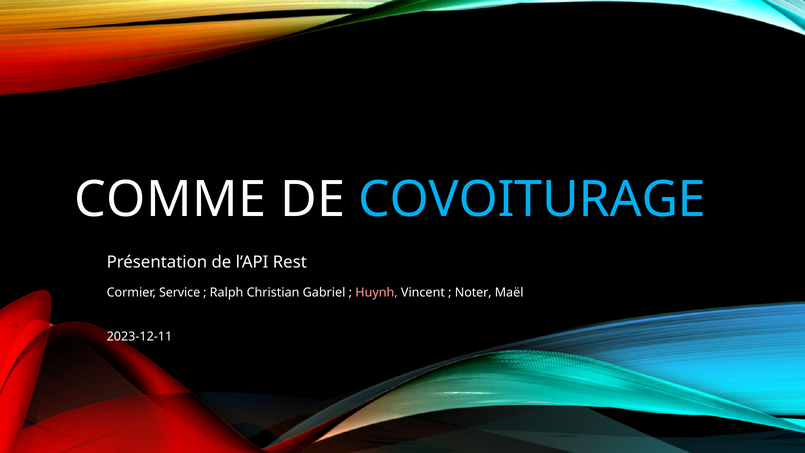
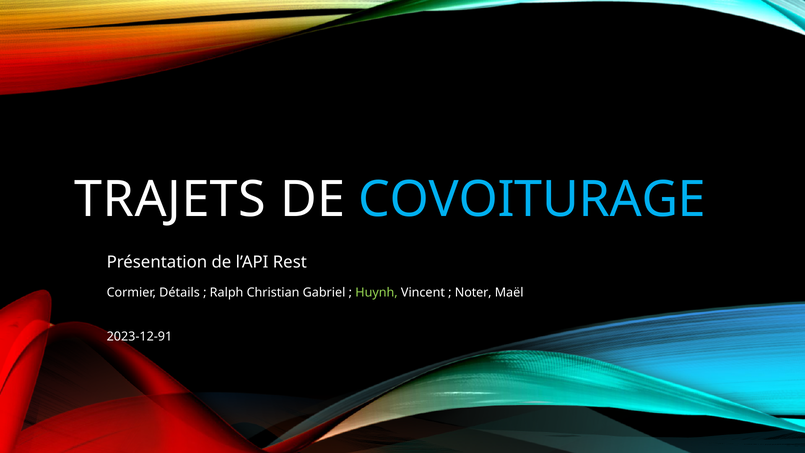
COMME: COMME -> TRAJETS (170, 200)
Service: Service -> Détails (180, 293)
Huynh colour: pink -> light green (377, 293)
2023-12-11: 2023-12-11 -> 2023-12-91 (139, 337)
